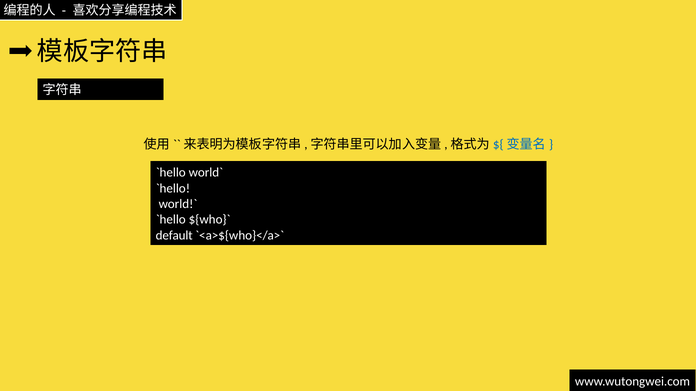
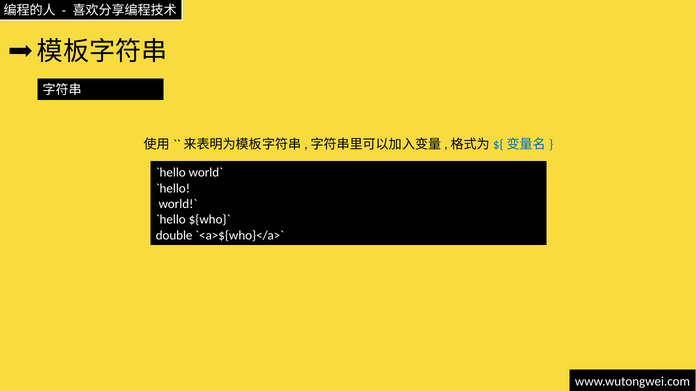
default: default -> double (174, 236)
